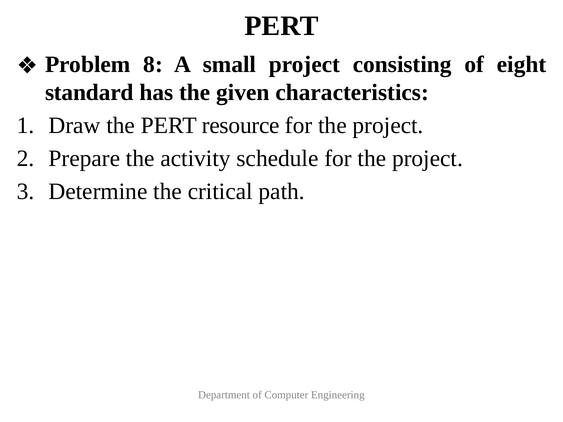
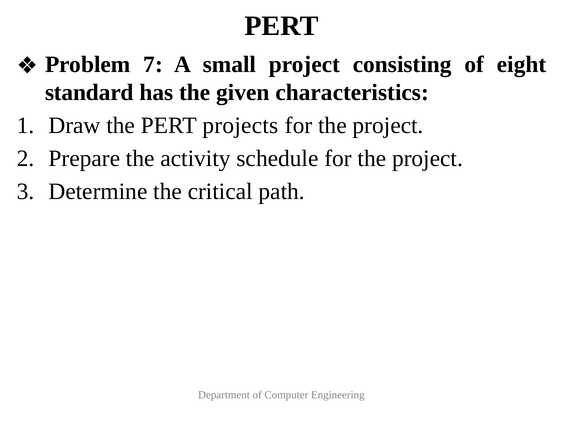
8: 8 -> 7 (153, 64)
resource: resource -> projects (241, 125)
